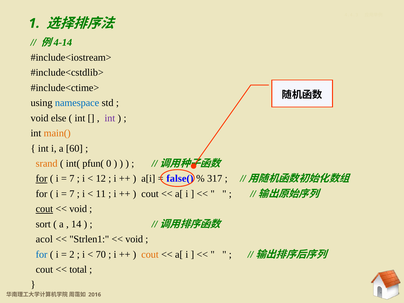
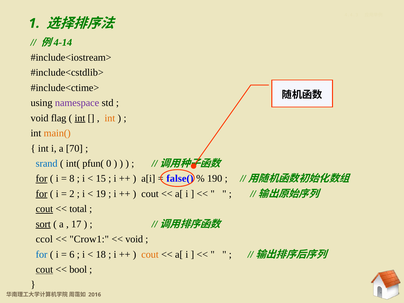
namespace colour: blue -> purple (77, 103)
else: else -> flag (59, 118)
int underline: none -> present (80, 118)
int colour: purple -> orange (110, 118)
60: 60 -> 70 (74, 148)
srand colour: orange -> blue (47, 163)
7: 7 -> 8 (72, 179)
12: 12 -> 15 (101, 179)
317: 317 -> 190 (215, 179)
for underline: none -> present (42, 194)
7: 7 -> 2 (72, 194)
11: 11 -> 19 (101, 194)
void: void -> total (78, 209)
sort underline: none -> present (43, 224)
14: 14 -> 17 (76, 224)
acol: acol -> ccol (44, 239)
Strlen1: Strlen1 -> Crow1 (89, 239)
2: 2 -> 6 (72, 254)
70: 70 -> 18 (101, 254)
cout underline: none -> present (44, 269)
total: total -> bool (78, 269)
